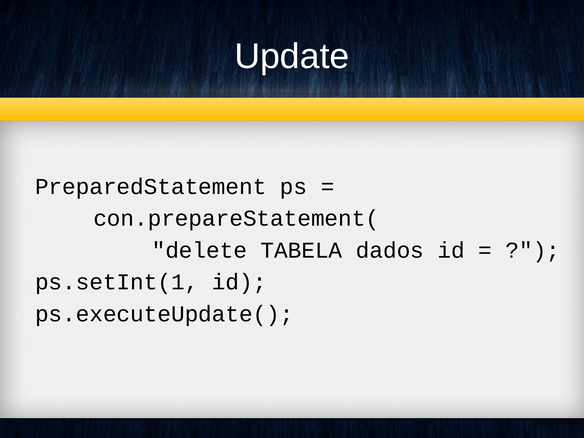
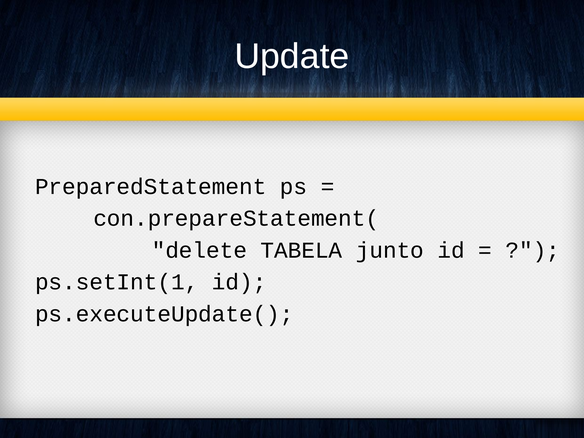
dados: dados -> junto (390, 250)
